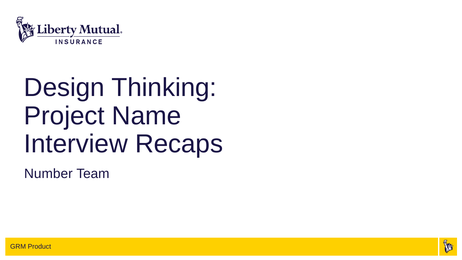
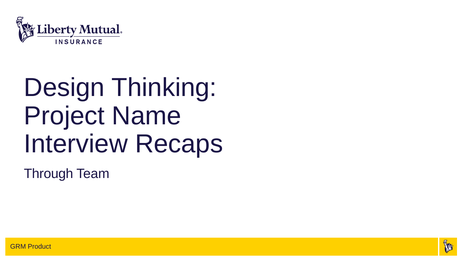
Number: Number -> Through (49, 174)
